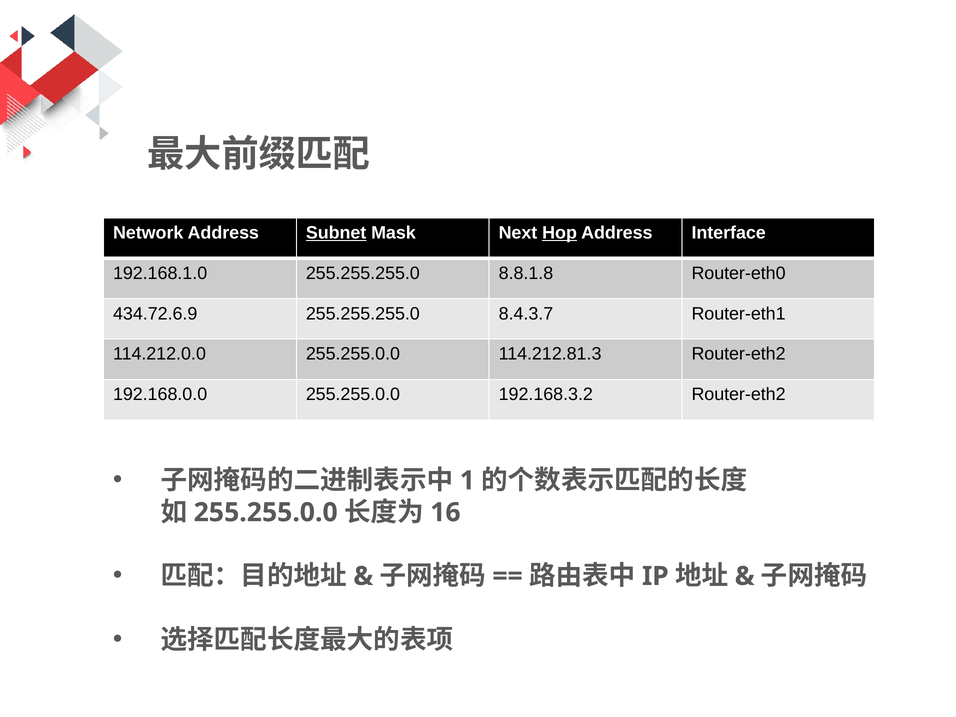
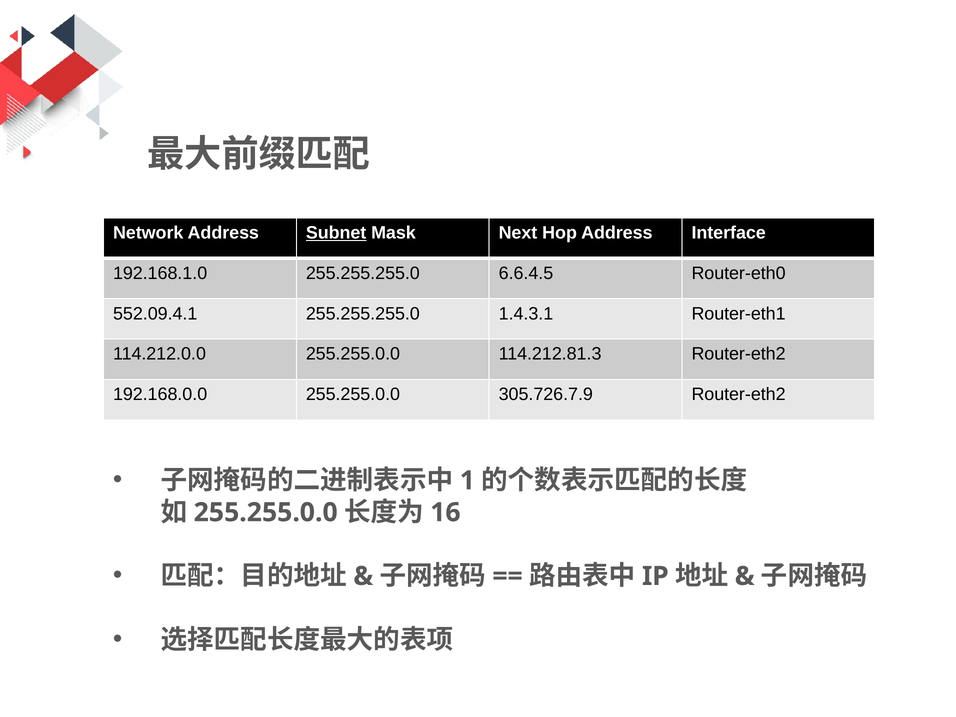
Hop underline: present -> none (560, 233)
8.8.1.8: 8.8.1.8 -> 6.6.4.5 (526, 273)
434.72.6.9: 434.72.6.9 -> 552.09.4.1 (155, 314)
8.4.3.7: 8.4.3.7 -> 1.4.3.1 (526, 314)
192.168.3.2: 192.168.3.2 -> 305.726.7.9 (546, 394)
